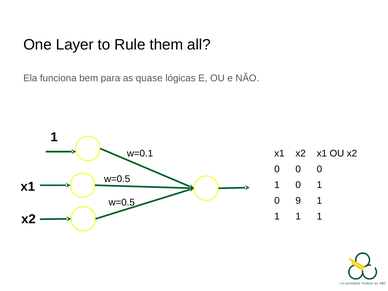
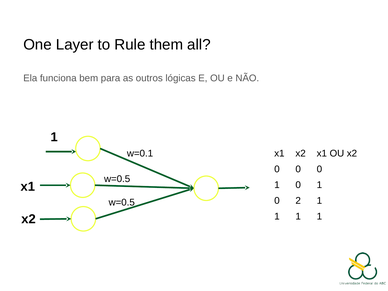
quase: quase -> outros (149, 78)
9: 9 -> 2 (298, 201)
